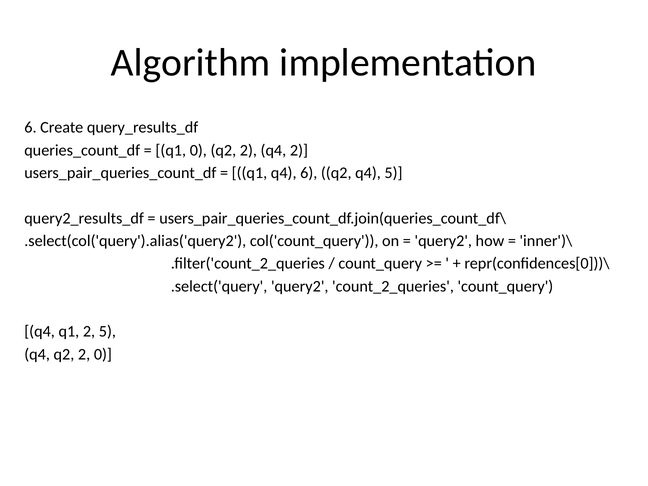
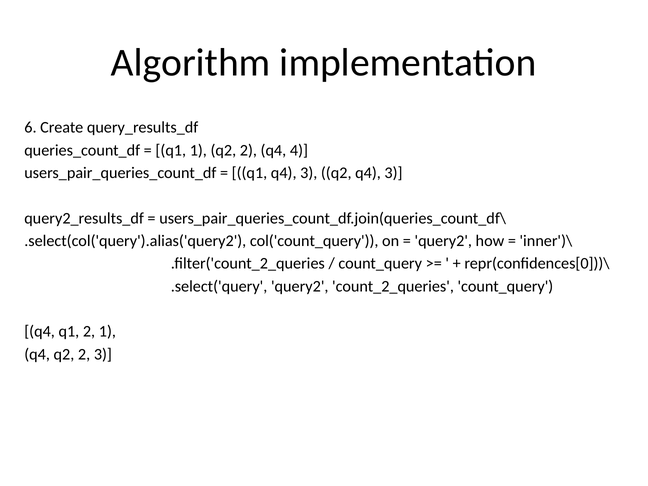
q1 0: 0 -> 1 (198, 150)
q4 2: 2 -> 4 (299, 150)
q1 q4 6: 6 -> 3 (309, 173)
q2 q4 5: 5 -> 3 (394, 173)
2 5: 5 -> 1 (107, 332)
2 0: 0 -> 3 (103, 354)
